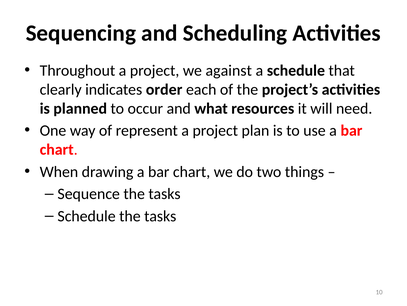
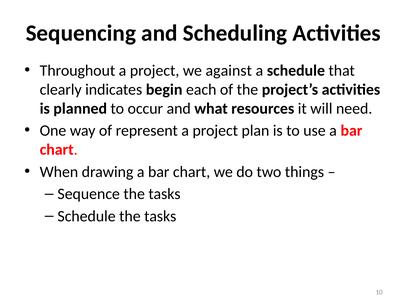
order: order -> begin (164, 89)
